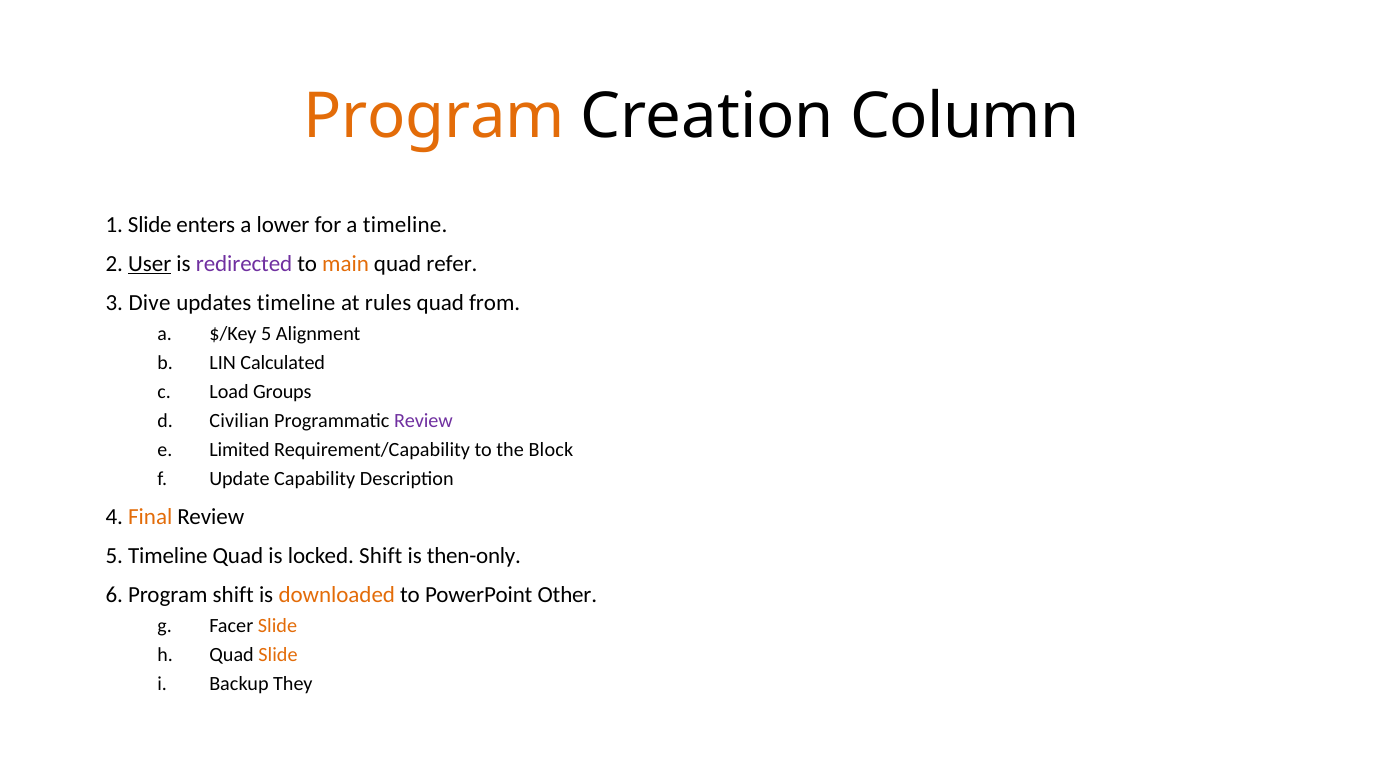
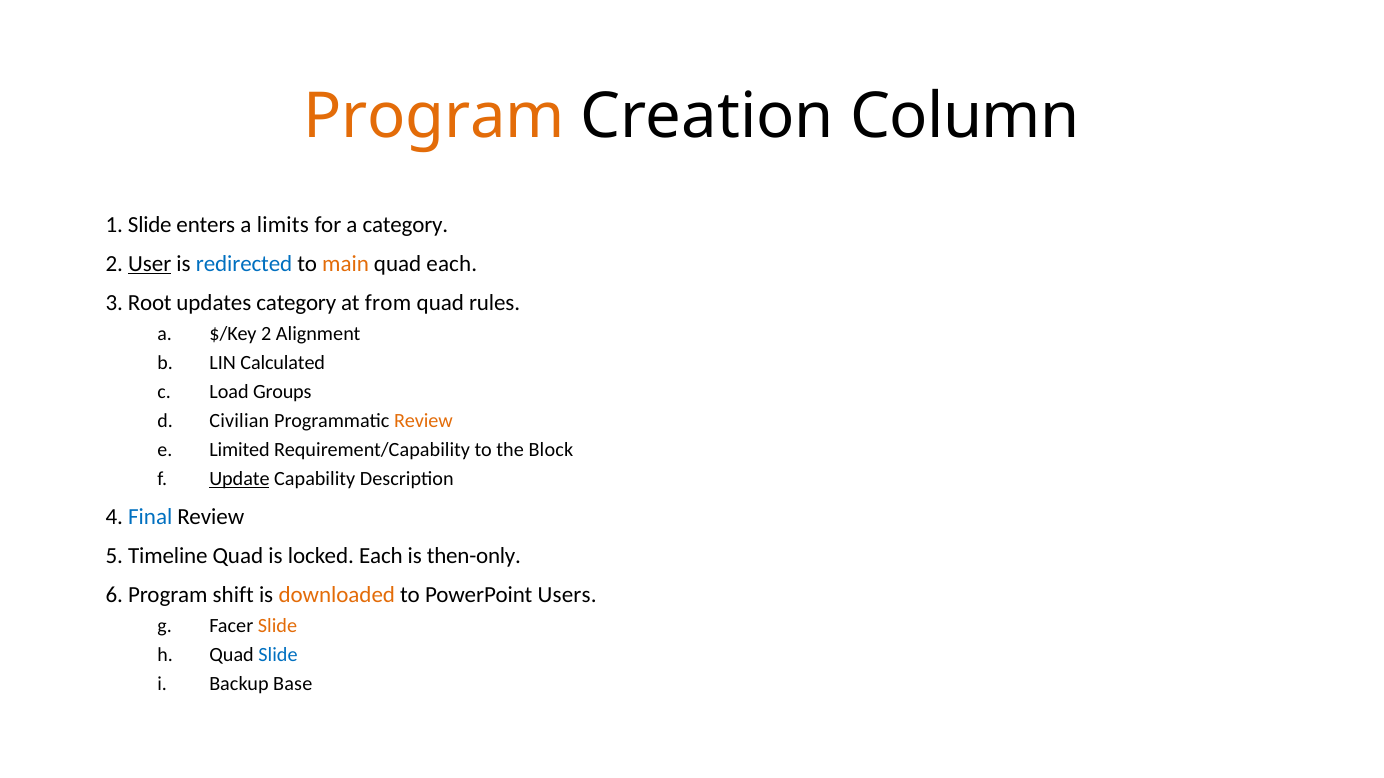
lower: lower -> limits (283, 225)
a timeline: timeline -> category (405, 225)
redirected colour: purple -> blue (244, 264)
quad refer: refer -> each (452, 264)
Dive: Dive -> Root (150, 303)
updates timeline: timeline -> category (296, 303)
rules: rules -> from (388, 303)
from: from -> rules (495, 303)
$/Key 5: 5 -> 2 (266, 334)
Review colour: purple -> orange (423, 421)
Update underline: none -> present (239, 479)
Final colour: orange -> blue (150, 517)
locked Shift: Shift -> Each (381, 556)
Other: Other -> Users (567, 595)
Slide colour: orange -> blue (278, 655)
They: They -> Base (293, 684)
